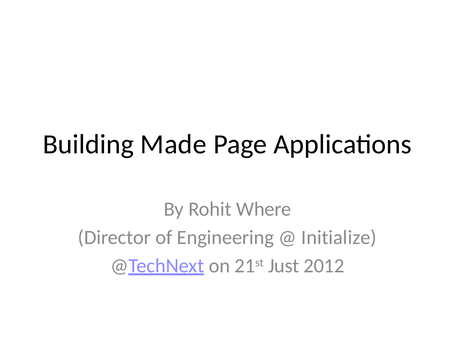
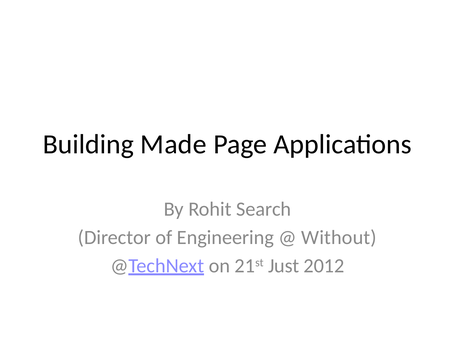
Where: Where -> Search (264, 209)
Initialize: Initialize -> Without (339, 238)
